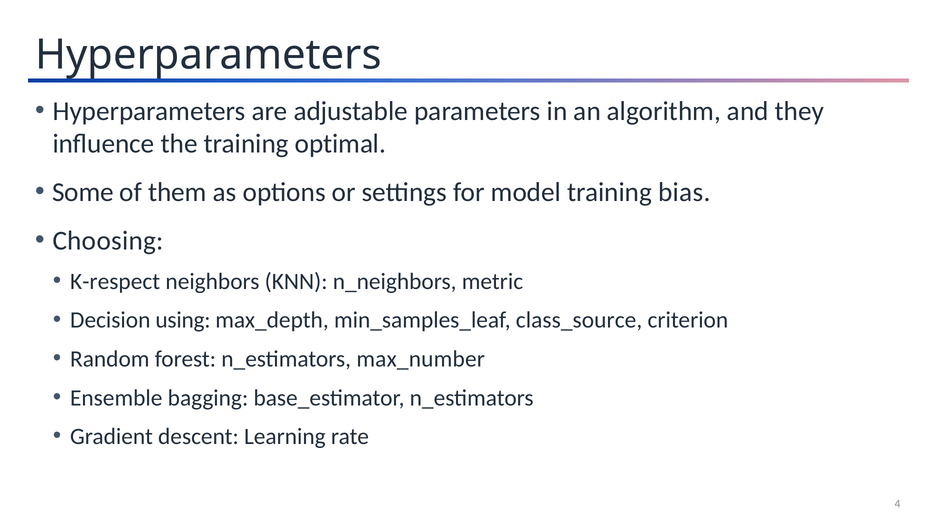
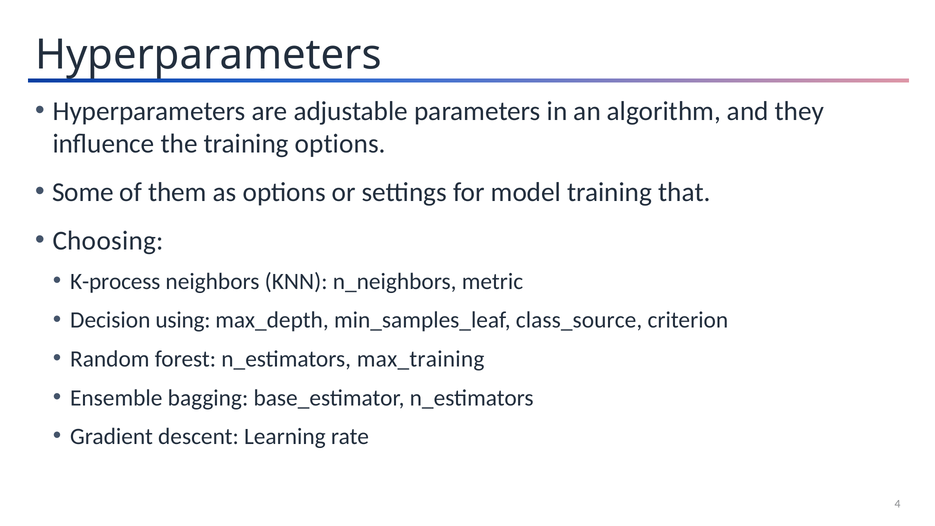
training optimal: optimal -> options (340, 144)
bias: bias -> that (685, 192)
K-respect: K-respect -> K-process (115, 281)
max_number: max_number -> max_training (421, 359)
